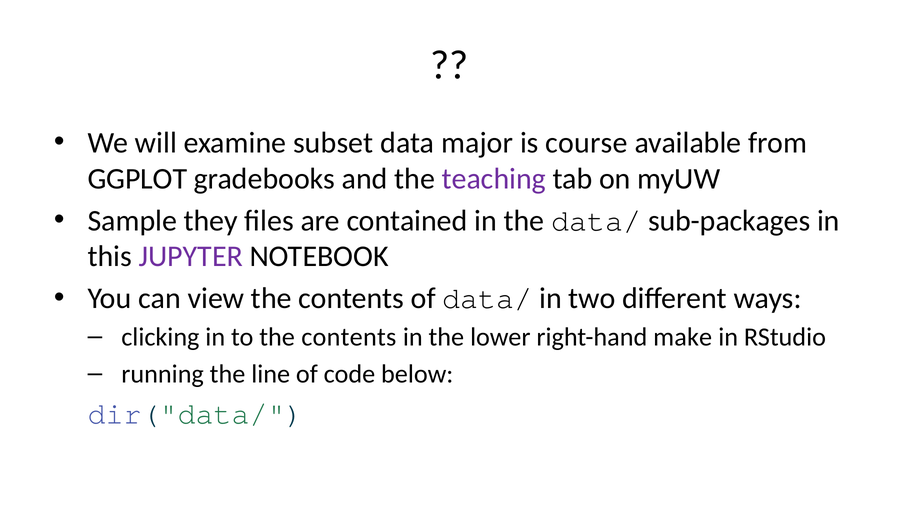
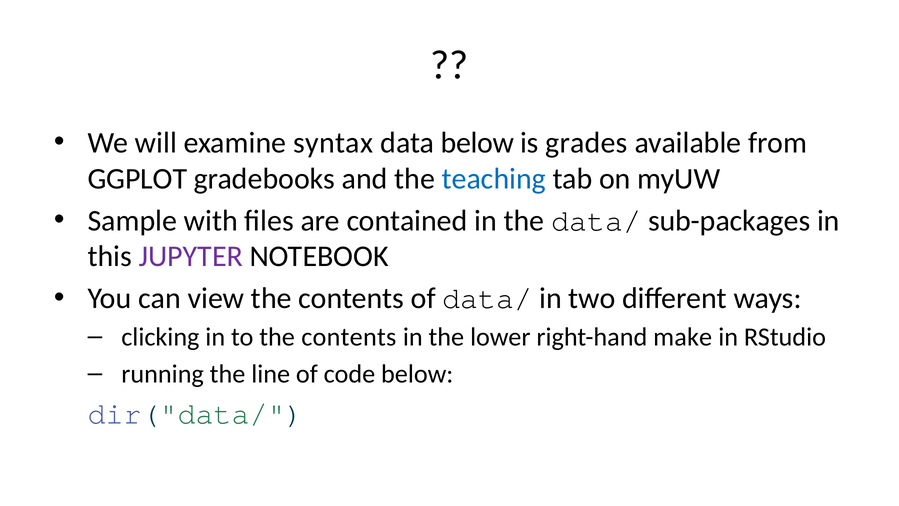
subset: subset -> syntax (333, 143)
data major: major -> below (477, 143)
course: course -> grades (587, 143)
teaching colour: purple -> blue (494, 179)
they: they -> with (211, 220)
